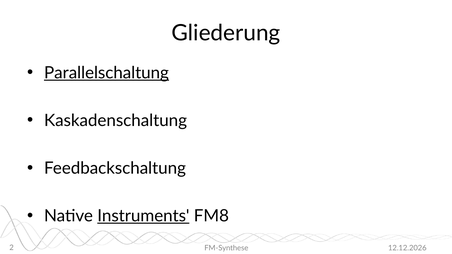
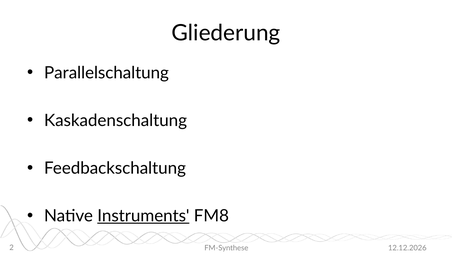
Parallelschaltung underline: present -> none (106, 73)
